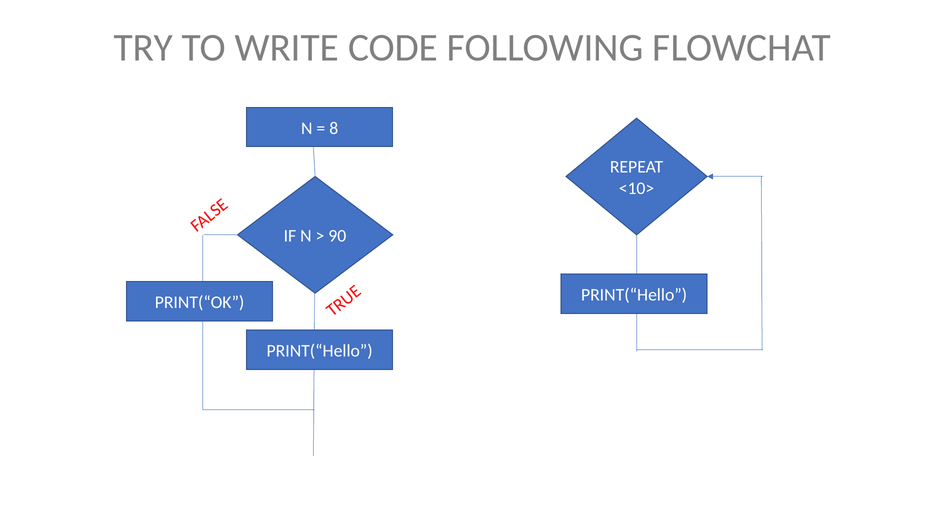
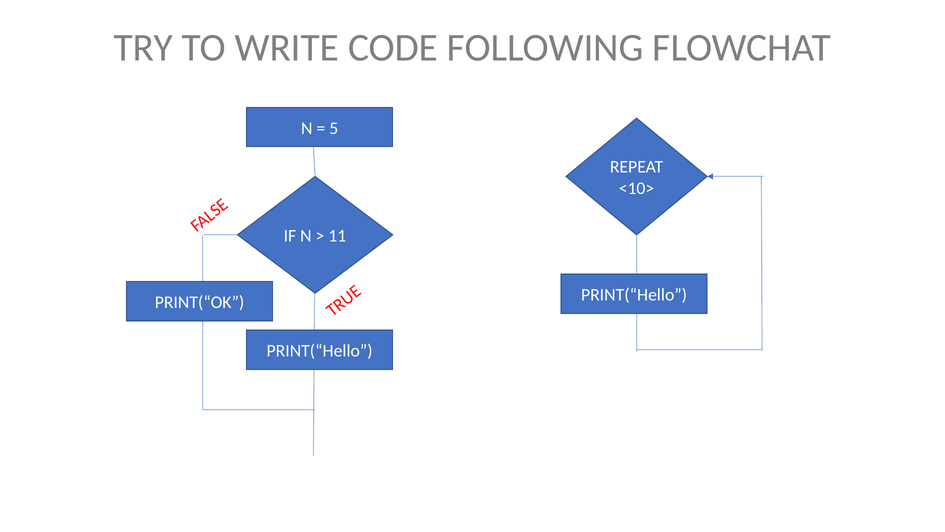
8: 8 -> 5 (334, 128)
90: 90 -> 11 (337, 236)
